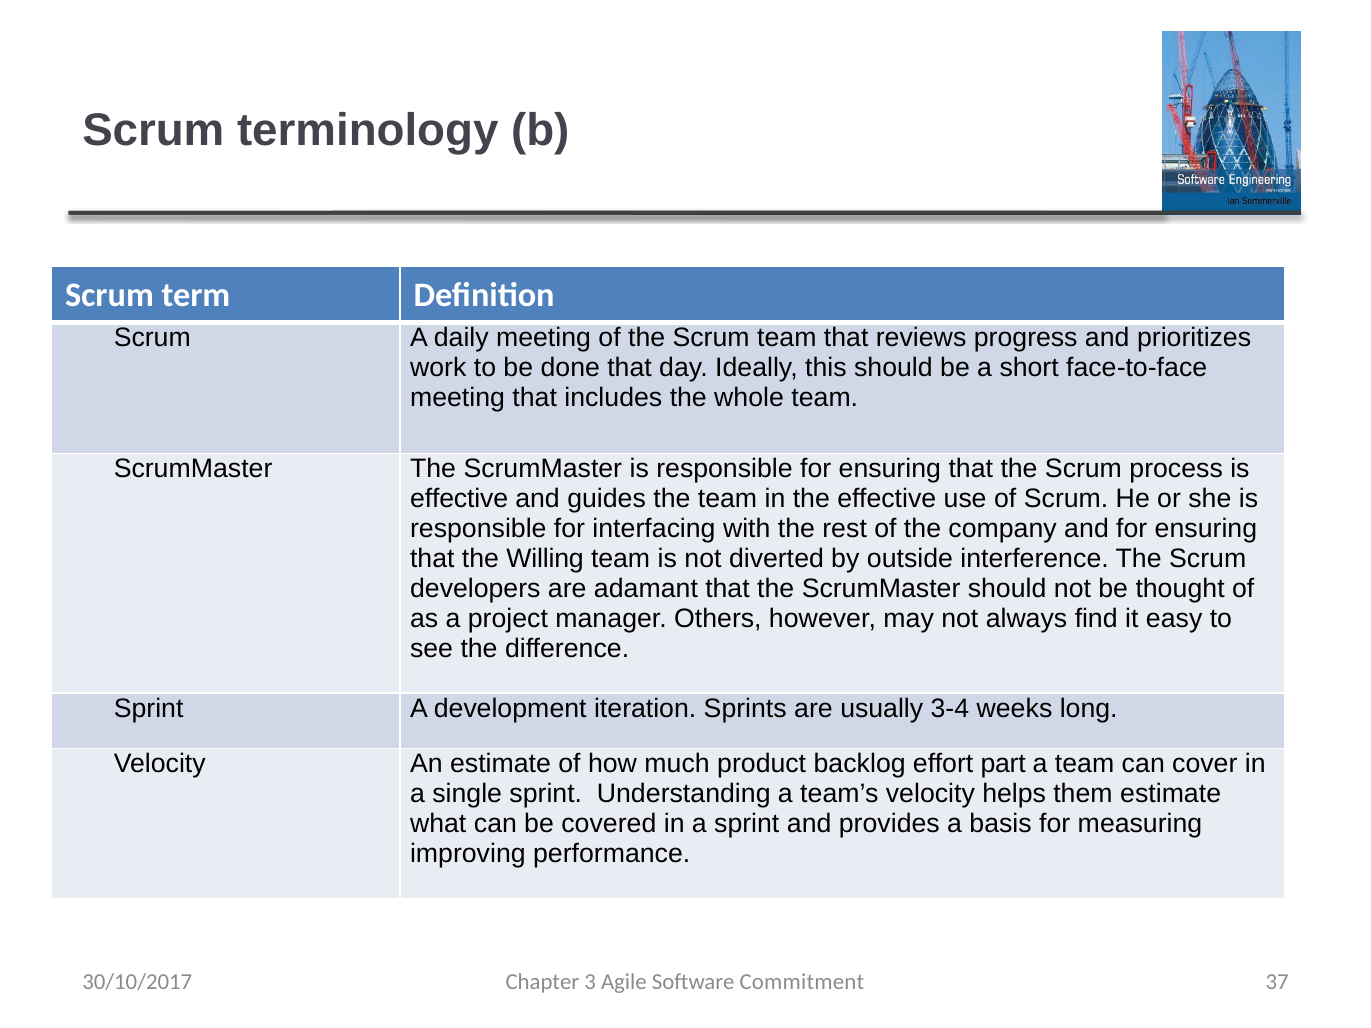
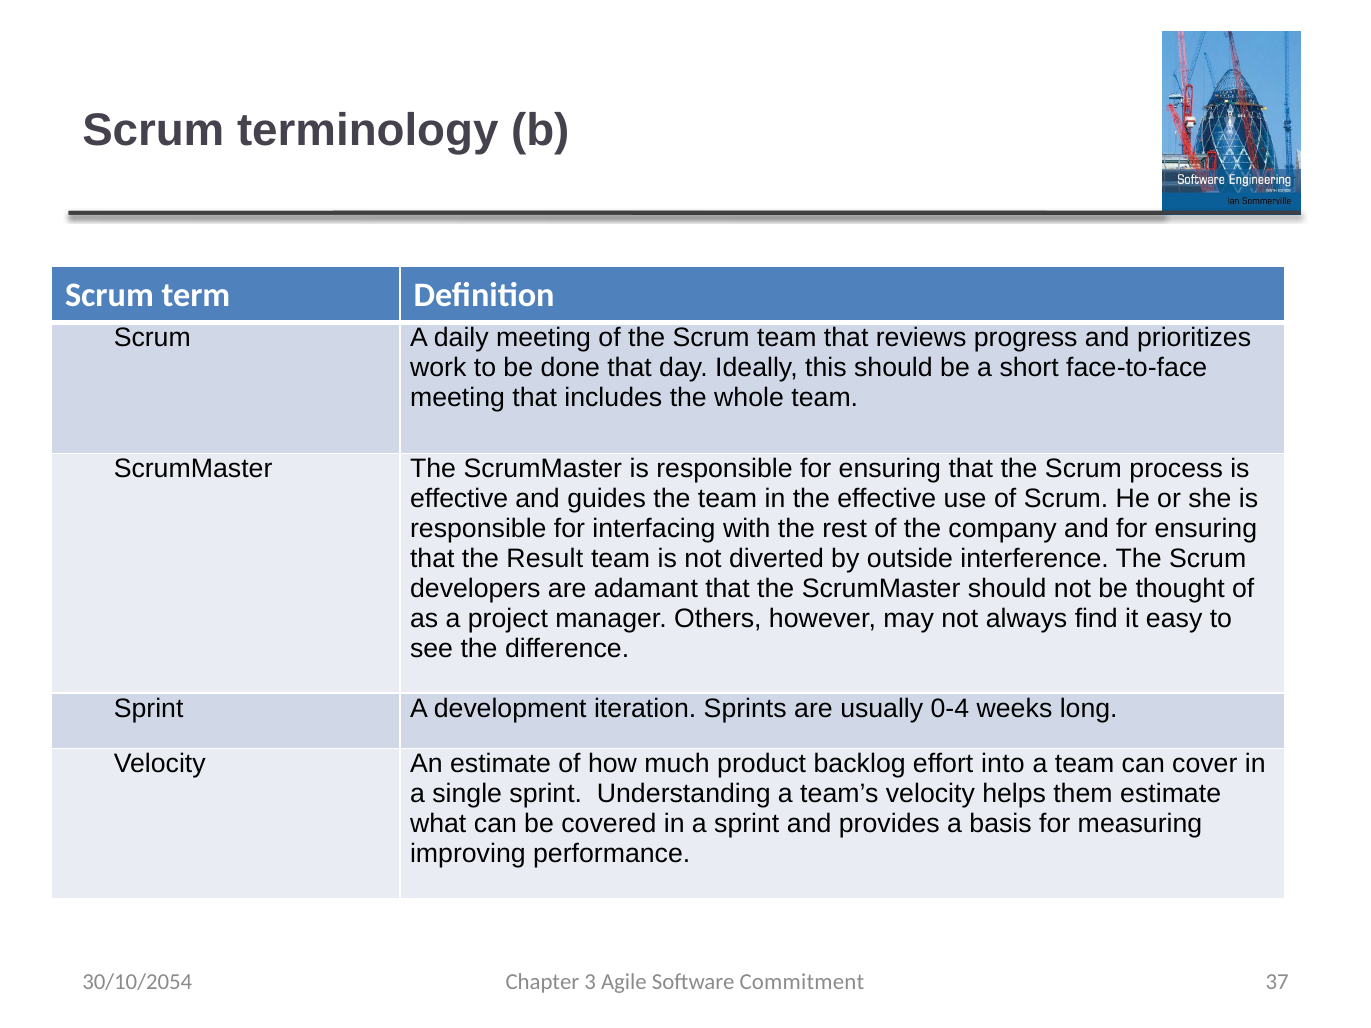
Willing: Willing -> Result (545, 559)
3-4: 3-4 -> 0-4 (950, 709)
part: part -> into (1003, 764)
30/10/2017: 30/10/2017 -> 30/10/2054 (137, 982)
